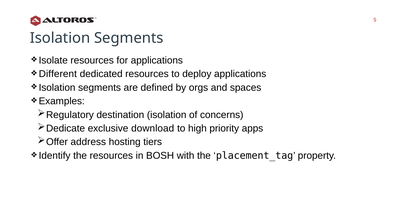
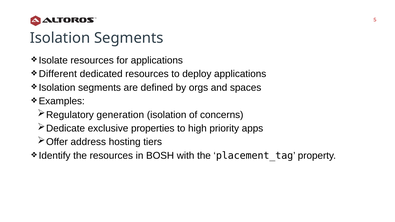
destination: destination -> generation (120, 115)
download: download -> properties (153, 128)
